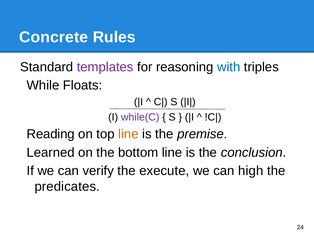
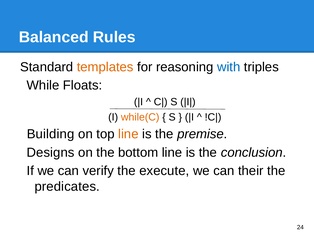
Concrete: Concrete -> Balanced (54, 37)
templates colour: purple -> orange (105, 67)
while(C colour: purple -> orange (140, 117)
Reading: Reading -> Building (51, 134)
Learned: Learned -> Designs (51, 152)
high: high -> their (251, 170)
